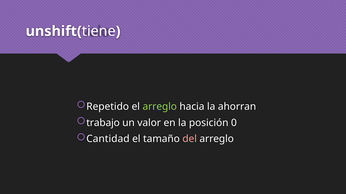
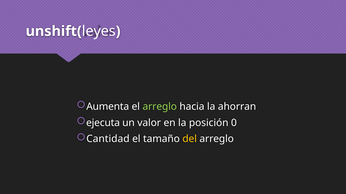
tiene: tiene -> leyes (99, 31)
Repetido: Repetido -> Aumenta (108, 107)
trabajo: trabajo -> ejecuta (103, 123)
del colour: pink -> yellow (190, 139)
